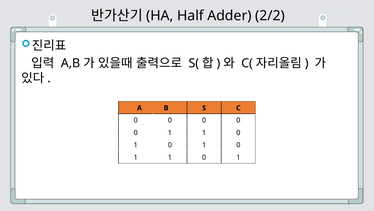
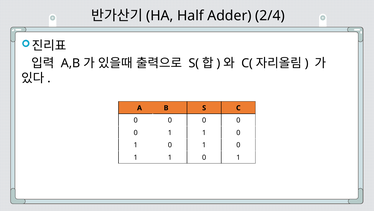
2/2: 2/2 -> 2/4 (270, 16)
